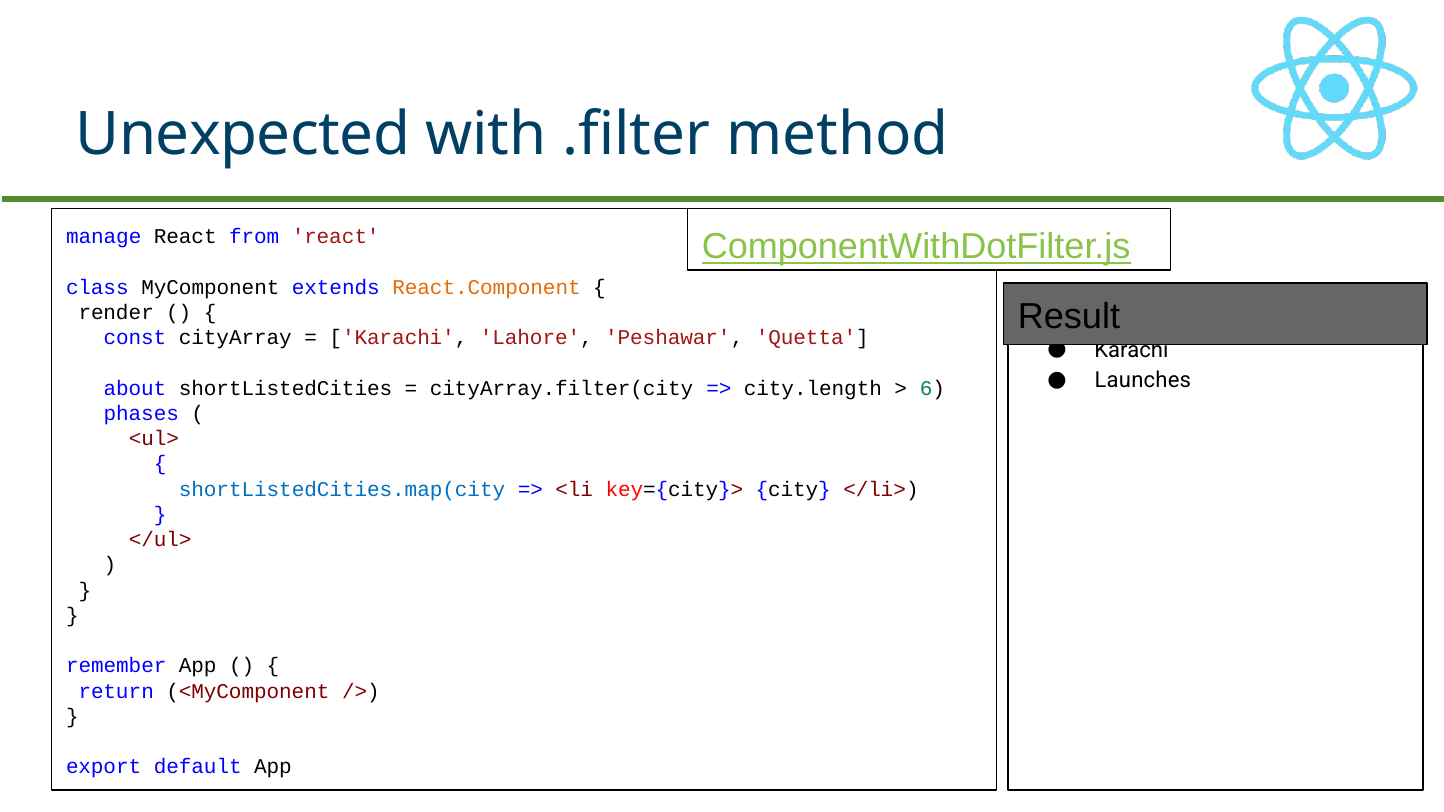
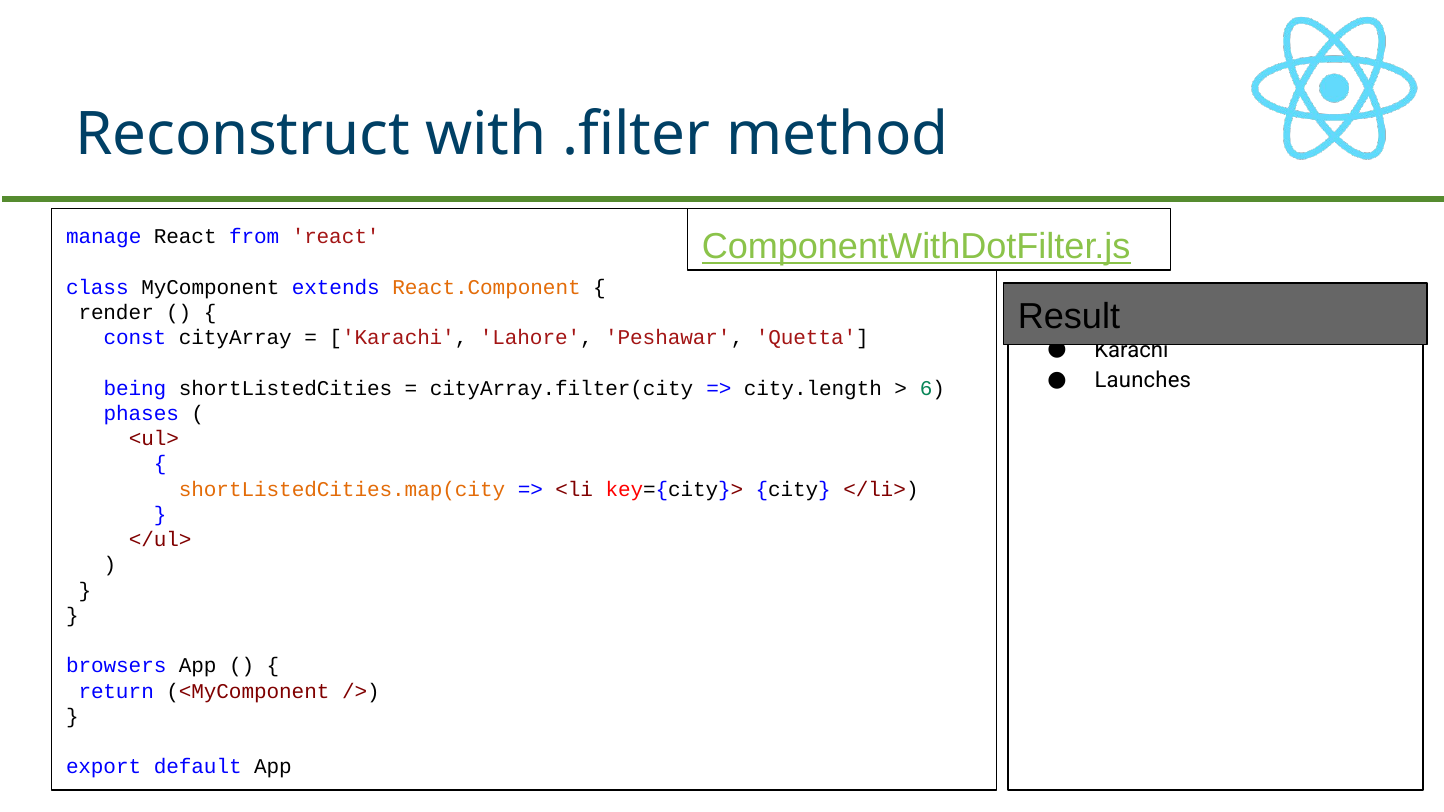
Unexpected: Unexpected -> Reconstruct (243, 134)
about: about -> being (135, 388)
shortListedCities.map(city colour: blue -> orange (342, 489)
remember: remember -> browsers (116, 666)
